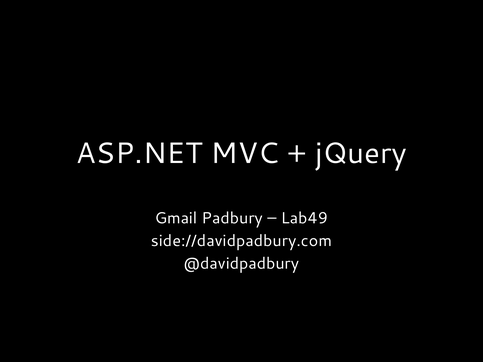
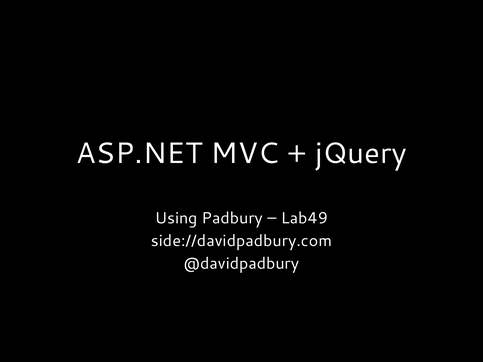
Gmail: Gmail -> Using (176, 218)
